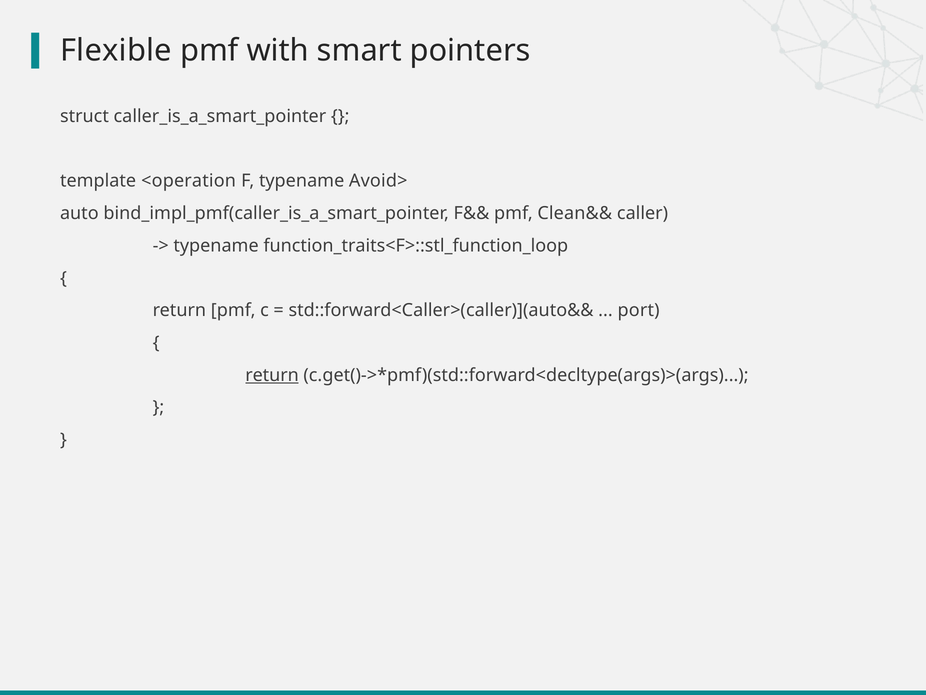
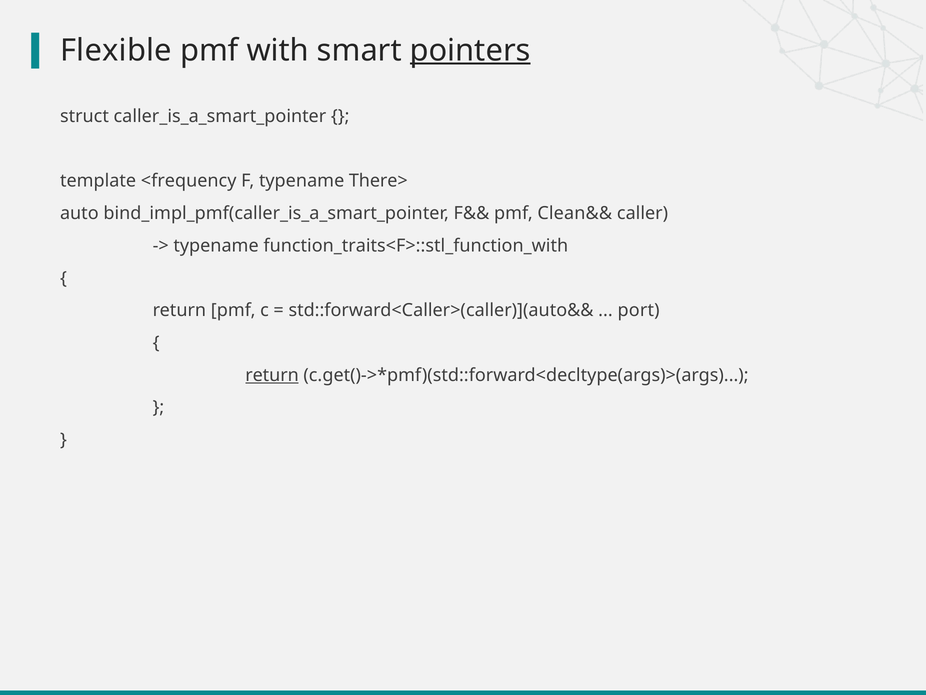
pointers underline: none -> present (470, 50)
<operation: <operation -> <frequency (189, 181)
Avoid>: Avoid> -> There> (378, 181)
function_traits<F>::stl_function_loop: function_traits<F>::stl_function_loop -> function_traits<F>::stl_function_with (416, 246)
